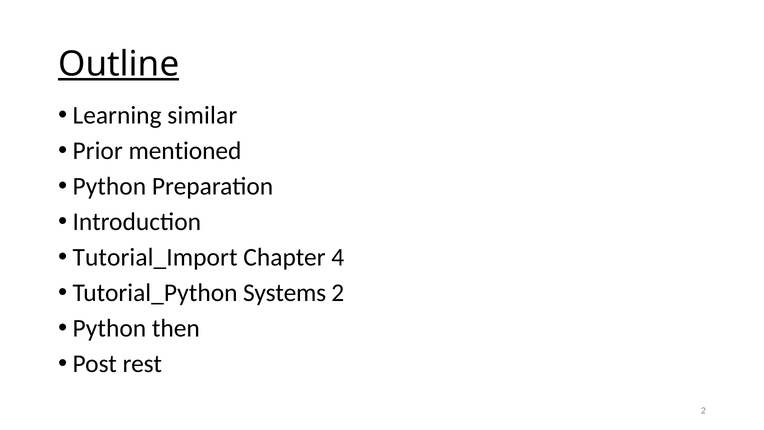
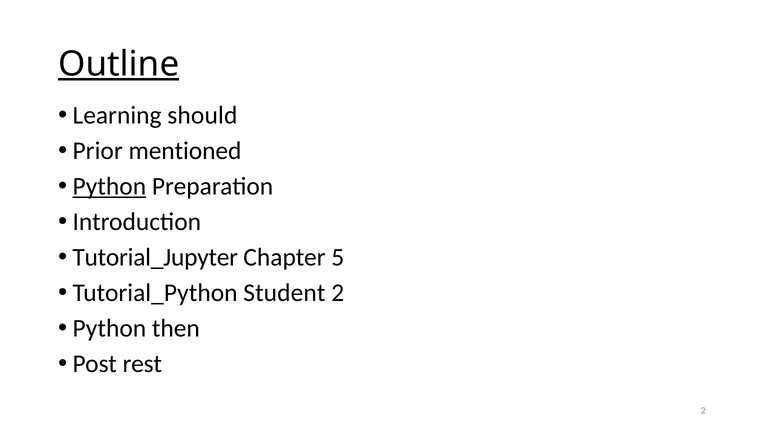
similar: similar -> should (202, 115)
Python underline: none -> present (109, 186)
Tutorial_Import: Tutorial_Import -> Tutorial_Jupyter (155, 257)
4: 4 -> 5 (338, 257)
Systems: Systems -> Student (284, 293)
